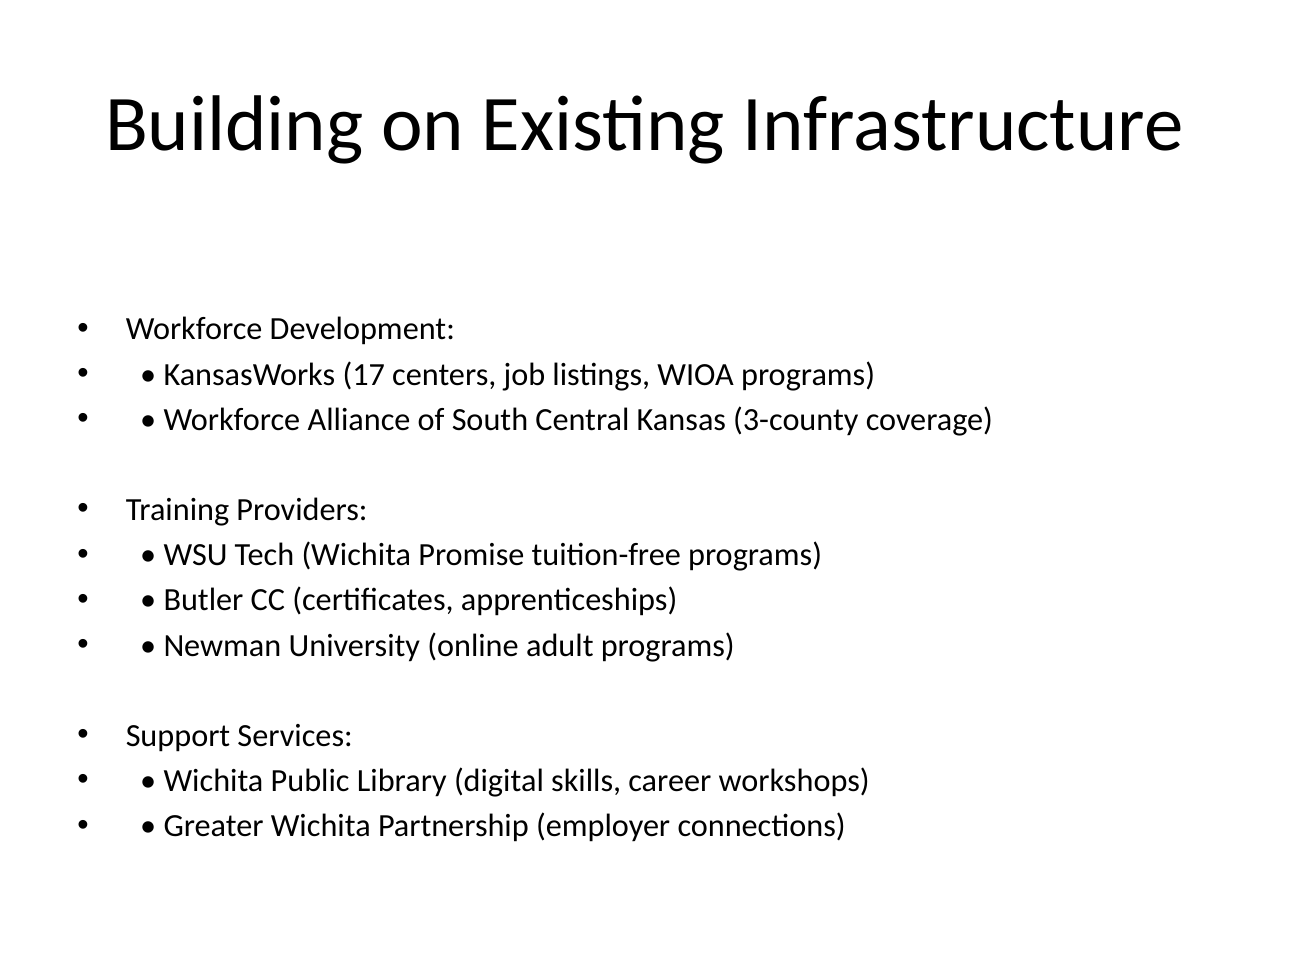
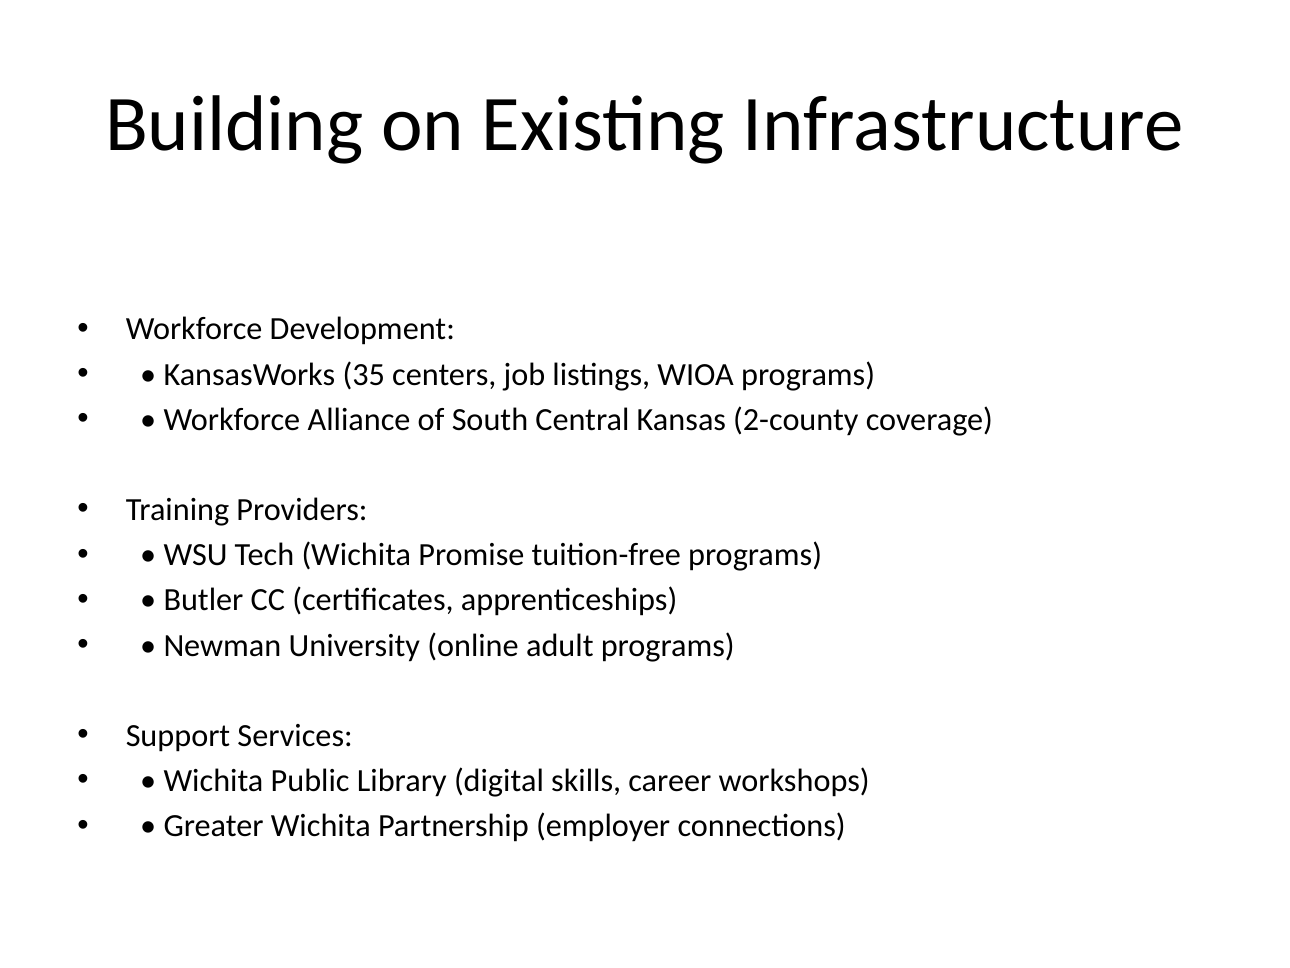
17: 17 -> 35 (364, 374)
3-county: 3-county -> 2-county (796, 419)
